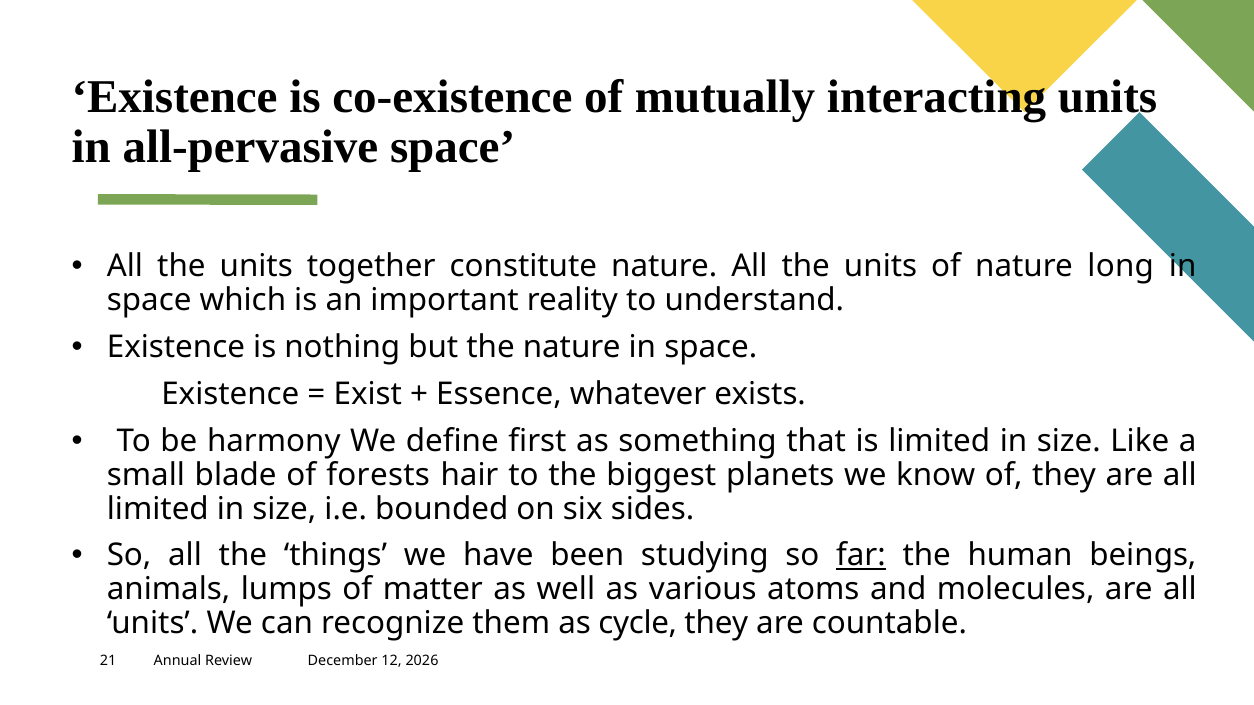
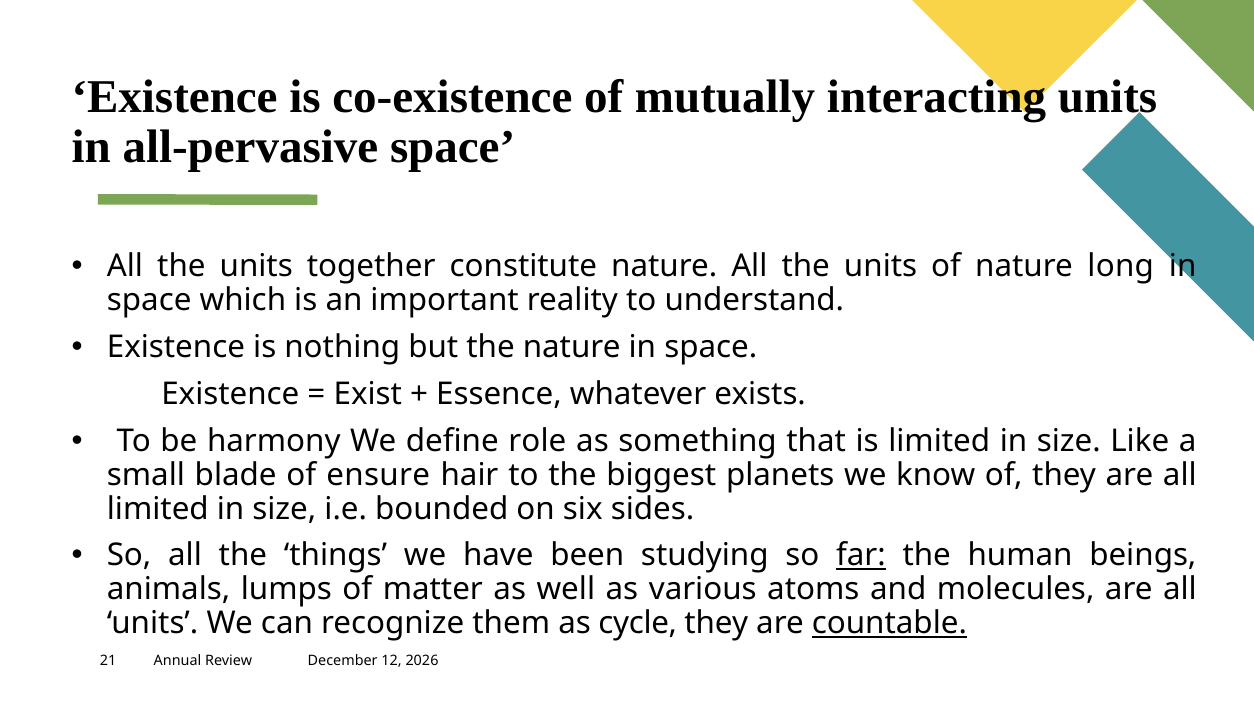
first: first -> role (537, 441)
forests: forests -> ensure (378, 475)
countable underline: none -> present (889, 624)
